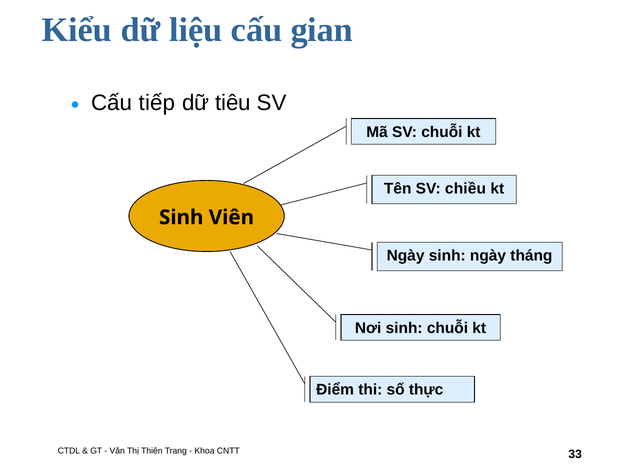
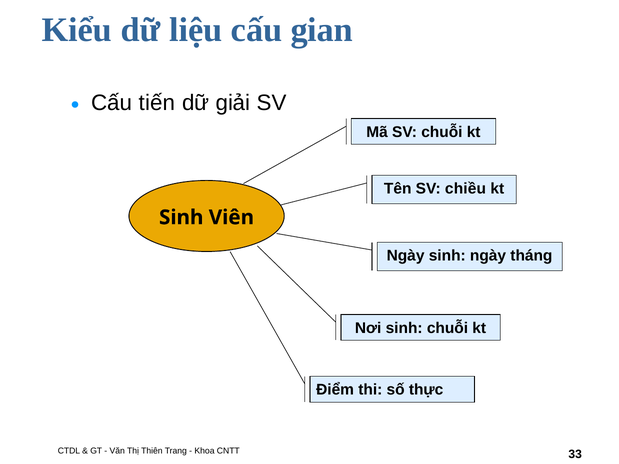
tiếp: tiếp -> tiến (157, 103)
tiêu: tiêu -> giải (233, 103)
